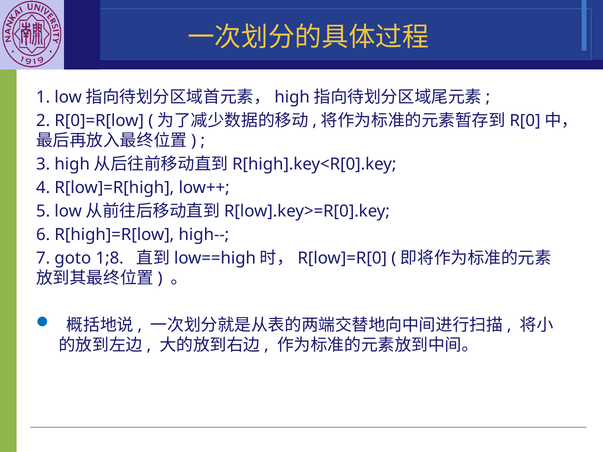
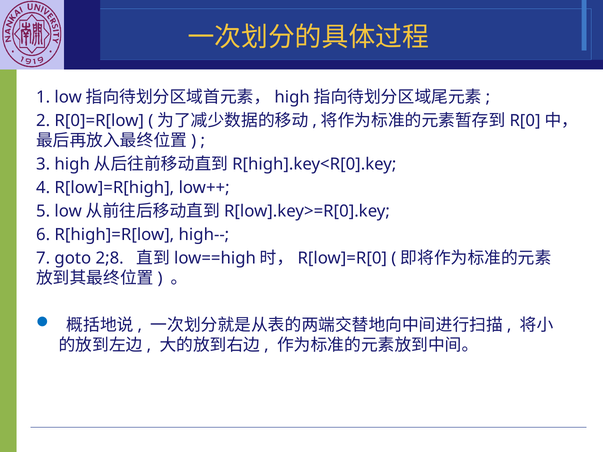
1;8: 1;8 -> 2;8 (110, 258)
